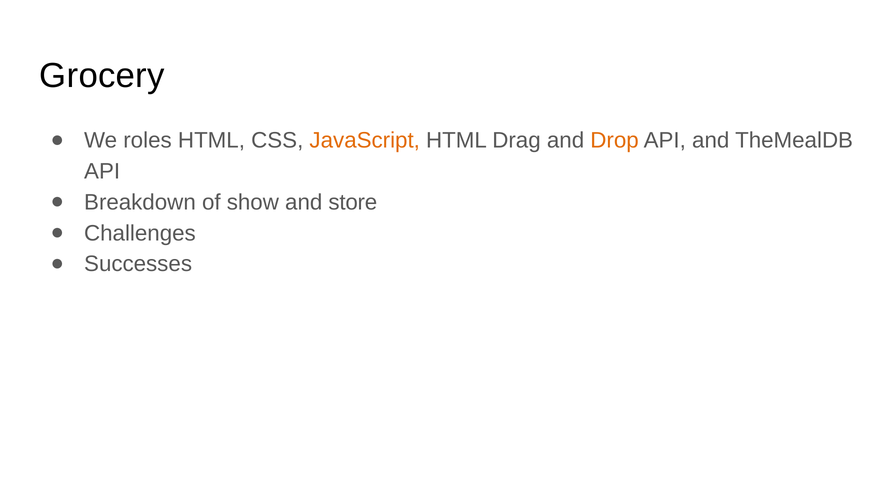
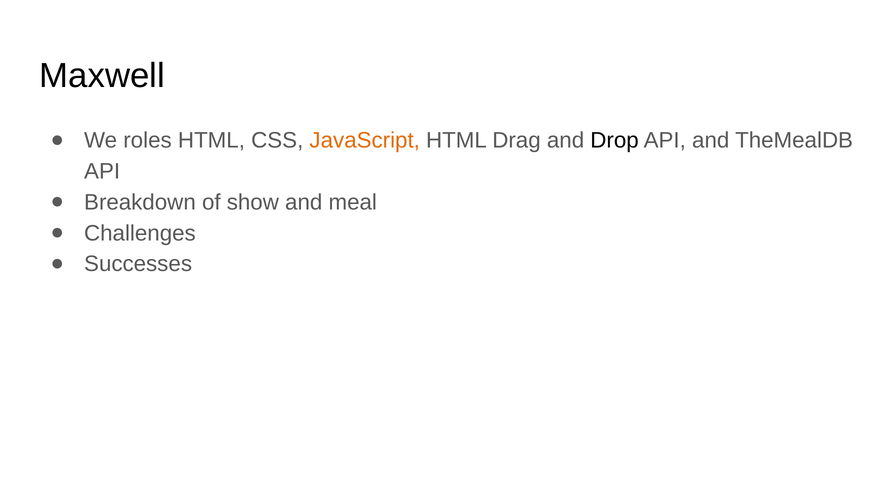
Grocery: Grocery -> Maxwell (102, 76)
Drop colour: orange -> black (615, 141)
store: store -> meal (353, 202)
